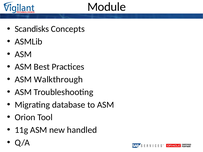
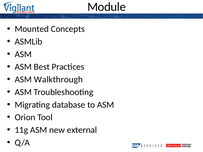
Scandisks: Scandisks -> Mounted (32, 29)
handled: handled -> external (82, 130)
